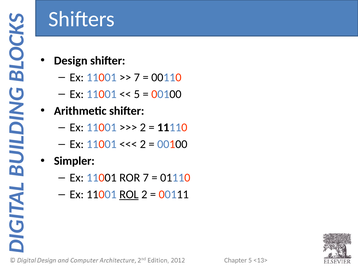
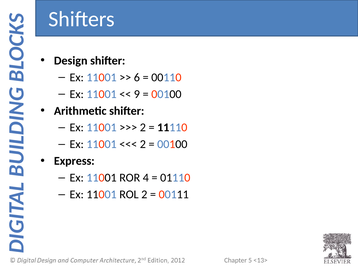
7: 7 -> 6 (137, 77)
5: 5 -> 9 (137, 94)
Simpler: Simpler -> Express (74, 161)
ROR 7: 7 -> 4 (146, 177)
ROL underline: present -> none (129, 194)
